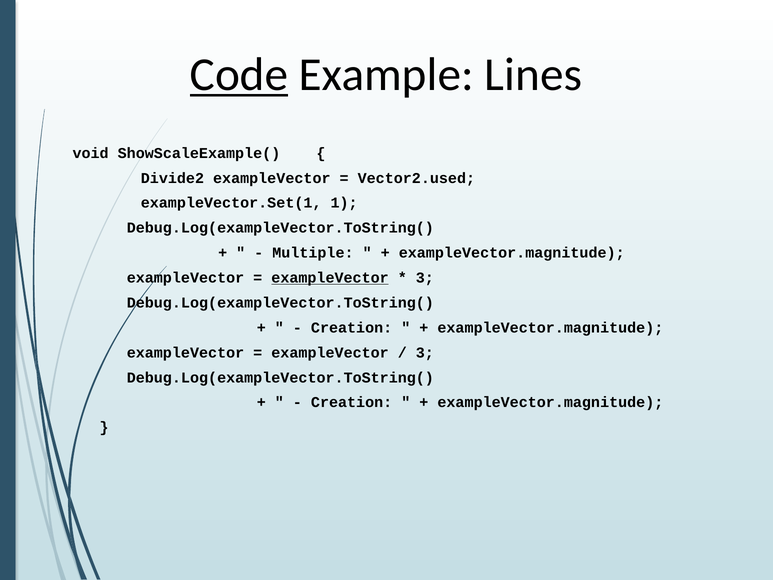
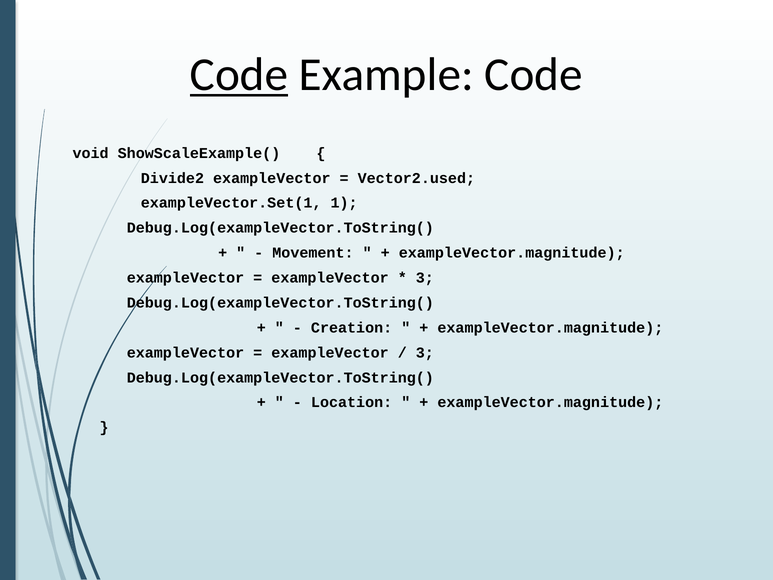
Example Lines: Lines -> Code (533, 75)
Multiple: Multiple -> Movement (313, 253)
exampleVector underline: present -> none (330, 278)
Creation: Creation -> Location (352, 402)
